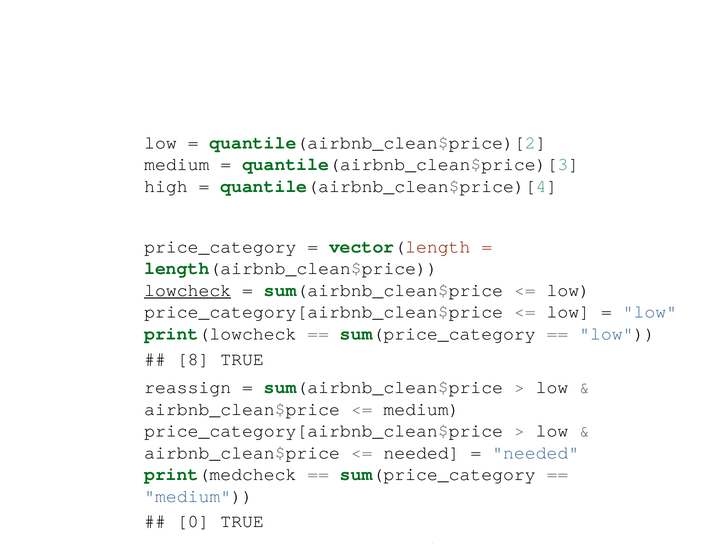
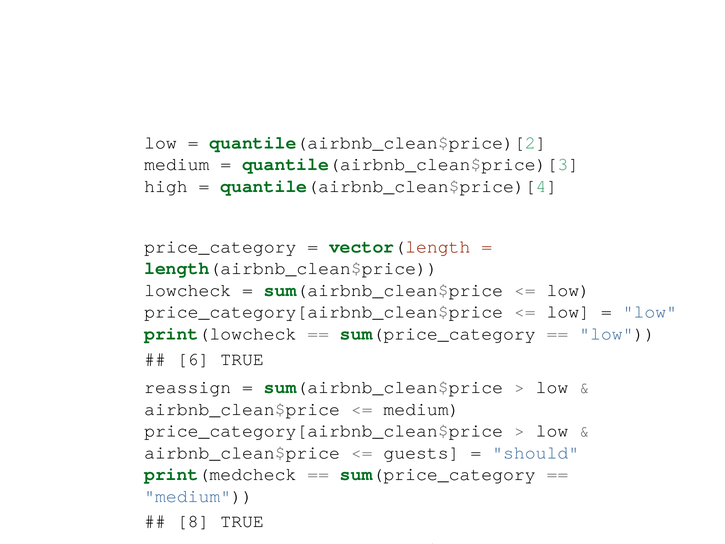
lowcheck underline: present -> none (188, 290)
8: 8 -> 6 (193, 359)
needed: needed -> guests (422, 452)
needed: needed -> should (536, 452)
0: 0 -> 8 (193, 521)
